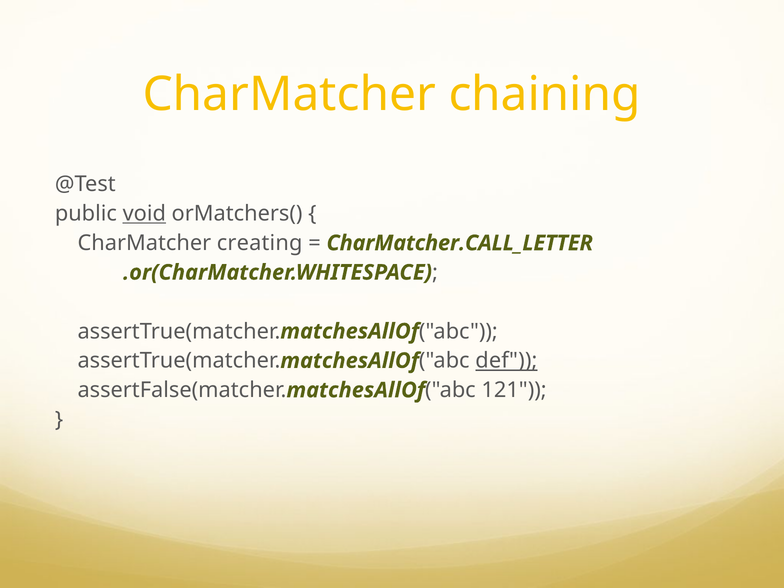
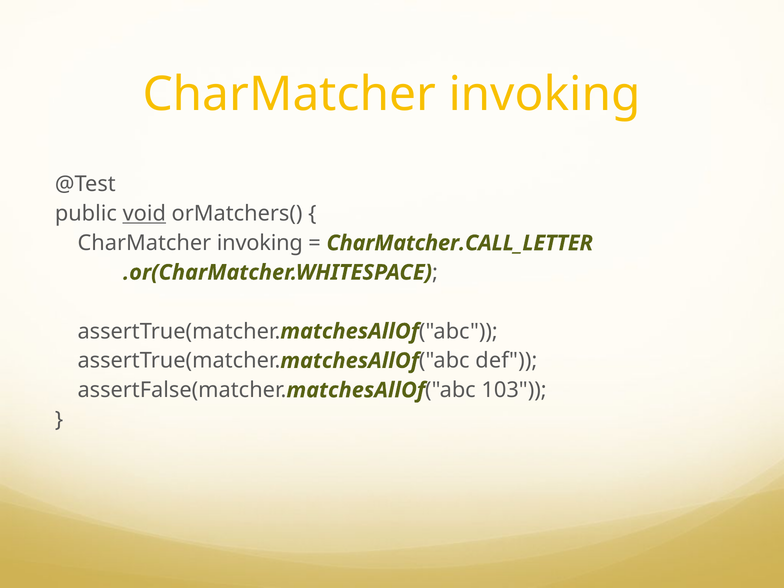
chaining: chaining -> invoking (545, 95)
creating: creating -> invoking (260, 243)
def underline: present -> none (506, 361)
121: 121 -> 103 (514, 390)
